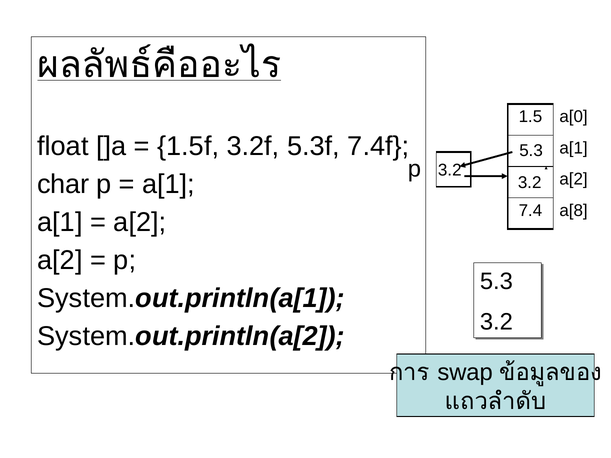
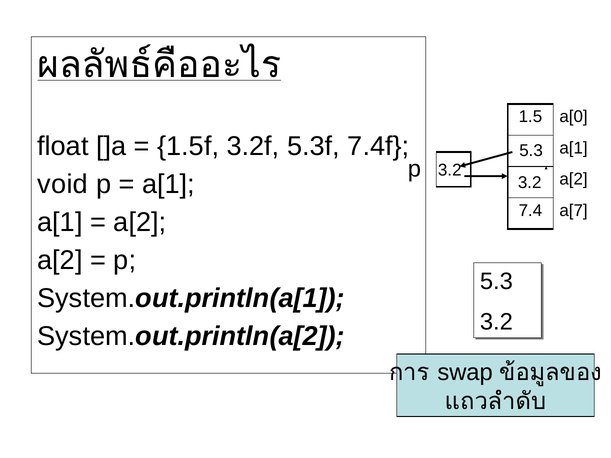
char: char -> void (63, 184)
a[8: a[8 -> a[7 (574, 211)
